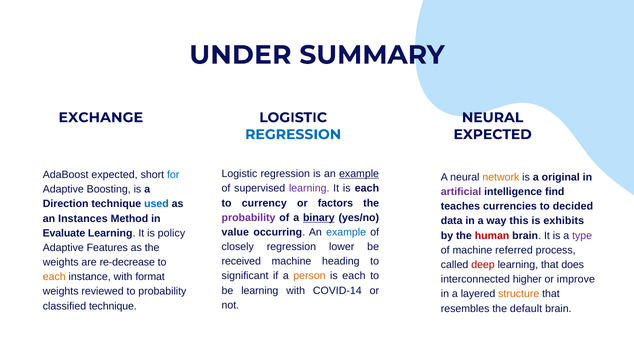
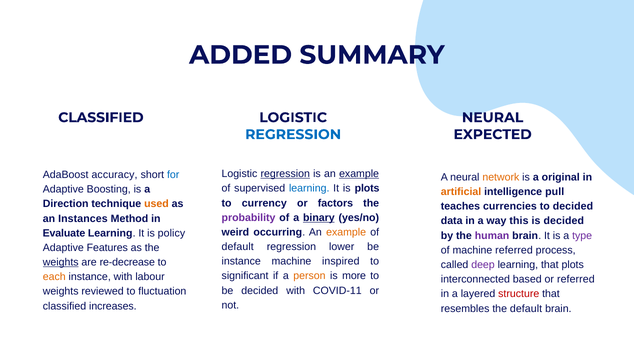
UNDER: UNDER -> ADDED (241, 55)
EXCHANGE: EXCHANGE -> CLASSIFIED (101, 117)
regression underline: none -> present (285, 174)
AdaBoost expected: expected -> accuracy (115, 175)
learning colour: purple -> blue (309, 188)
It is each: each -> plots (367, 188)
artificial colour: purple -> orange (461, 192)
find: find -> pull (555, 192)
used colour: blue -> orange (156, 204)
is exhibits: exhibits -> decided (564, 221)
value: value -> weird (235, 232)
example colour: blue -> orange (346, 232)
human colour: red -> purple (492, 235)
closely: closely -> default (238, 247)
received: received -> instance (241, 261)
heading: heading -> inspired (341, 261)
weights underline: none -> present (61, 262)
deep colour: red -> purple (483, 265)
that does: does -> plots (573, 265)
each: each -> more (354, 276)
format: format -> labour (150, 277)
higher: higher -> based (527, 279)
or improve: improve -> referred (576, 279)
be learning: learning -> decided (260, 290)
COVID-14: COVID-14 -> COVID-11 (337, 290)
to probability: probability -> fluctuation (162, 291)
structure colour: orange -> red (519, 294)
classified technique: technique -> increases (113, 306)
